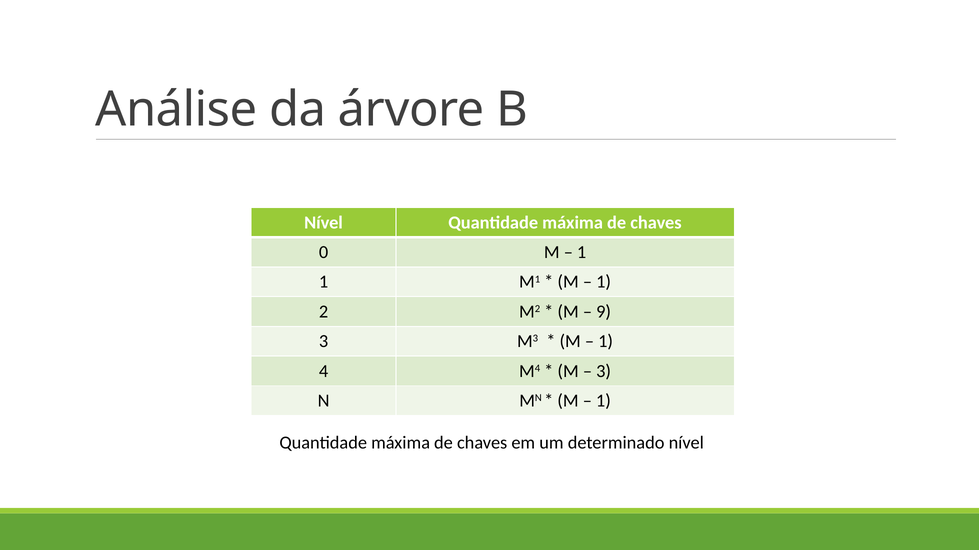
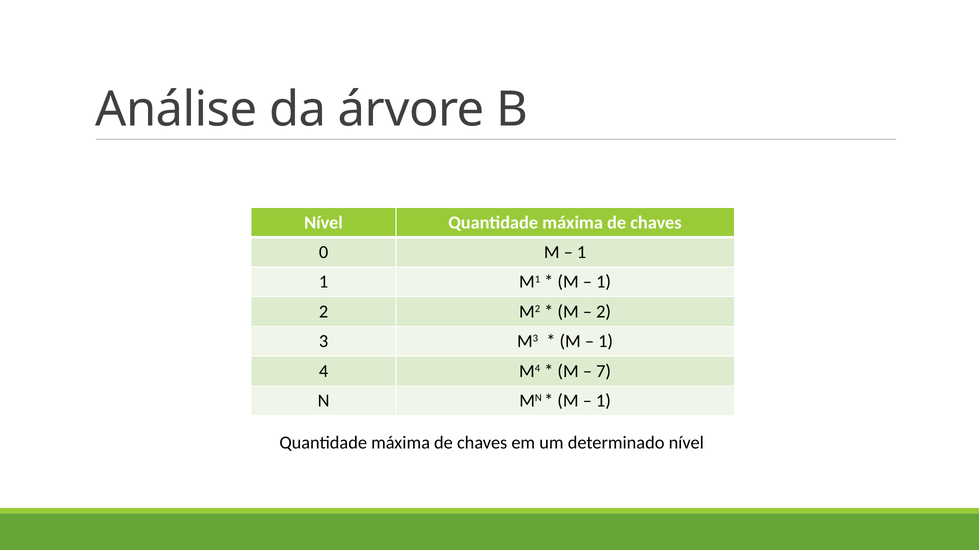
9: 9 -> 2 (604, 312)
3: 3 -> 7 (604, 372)
